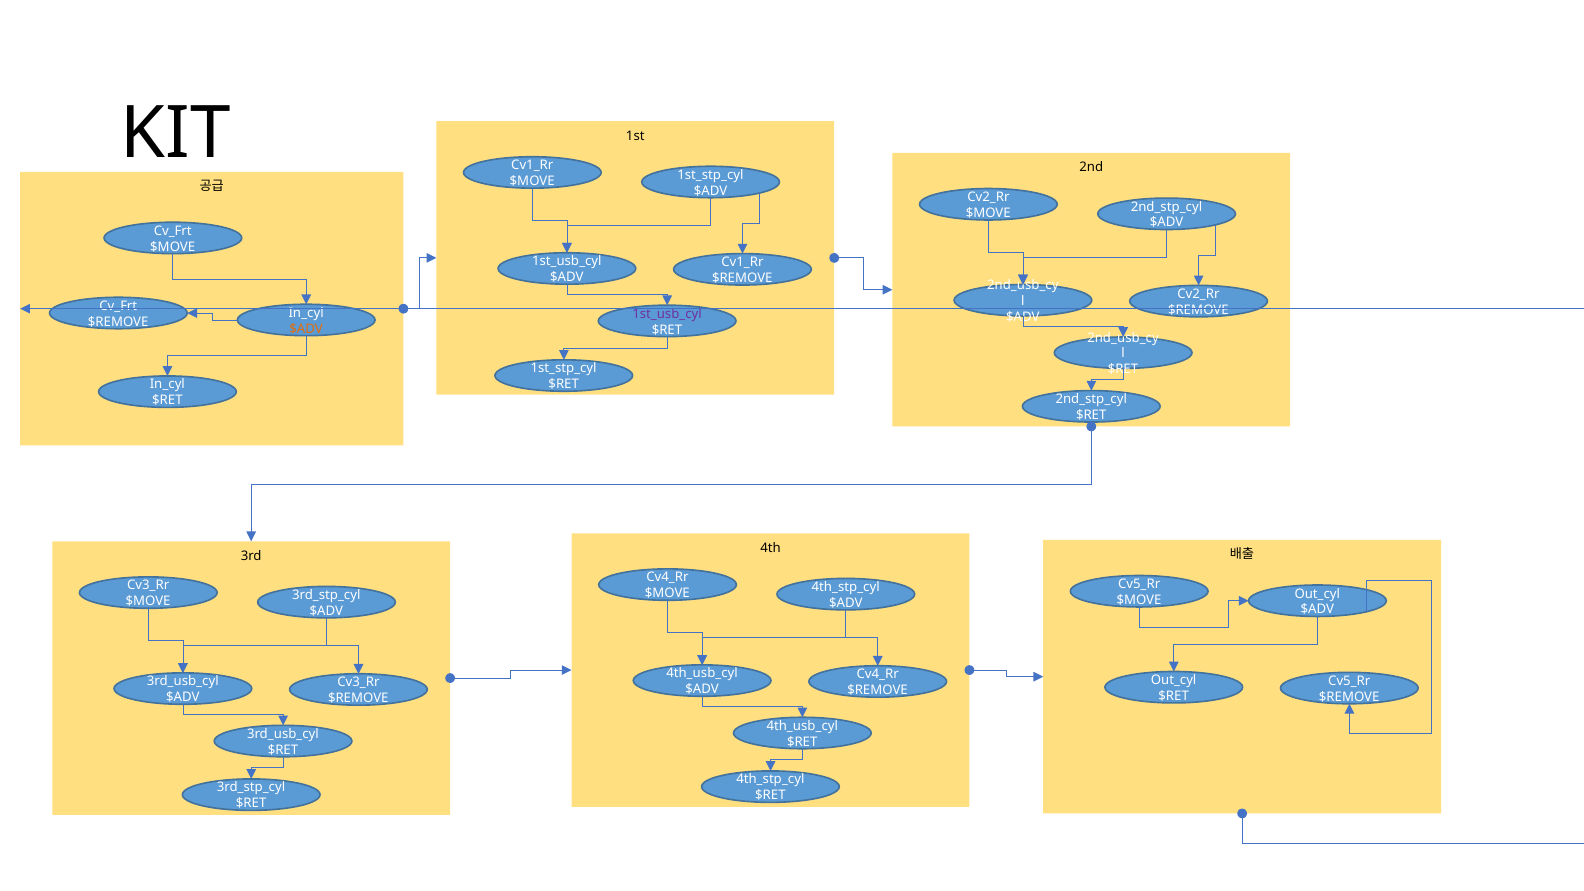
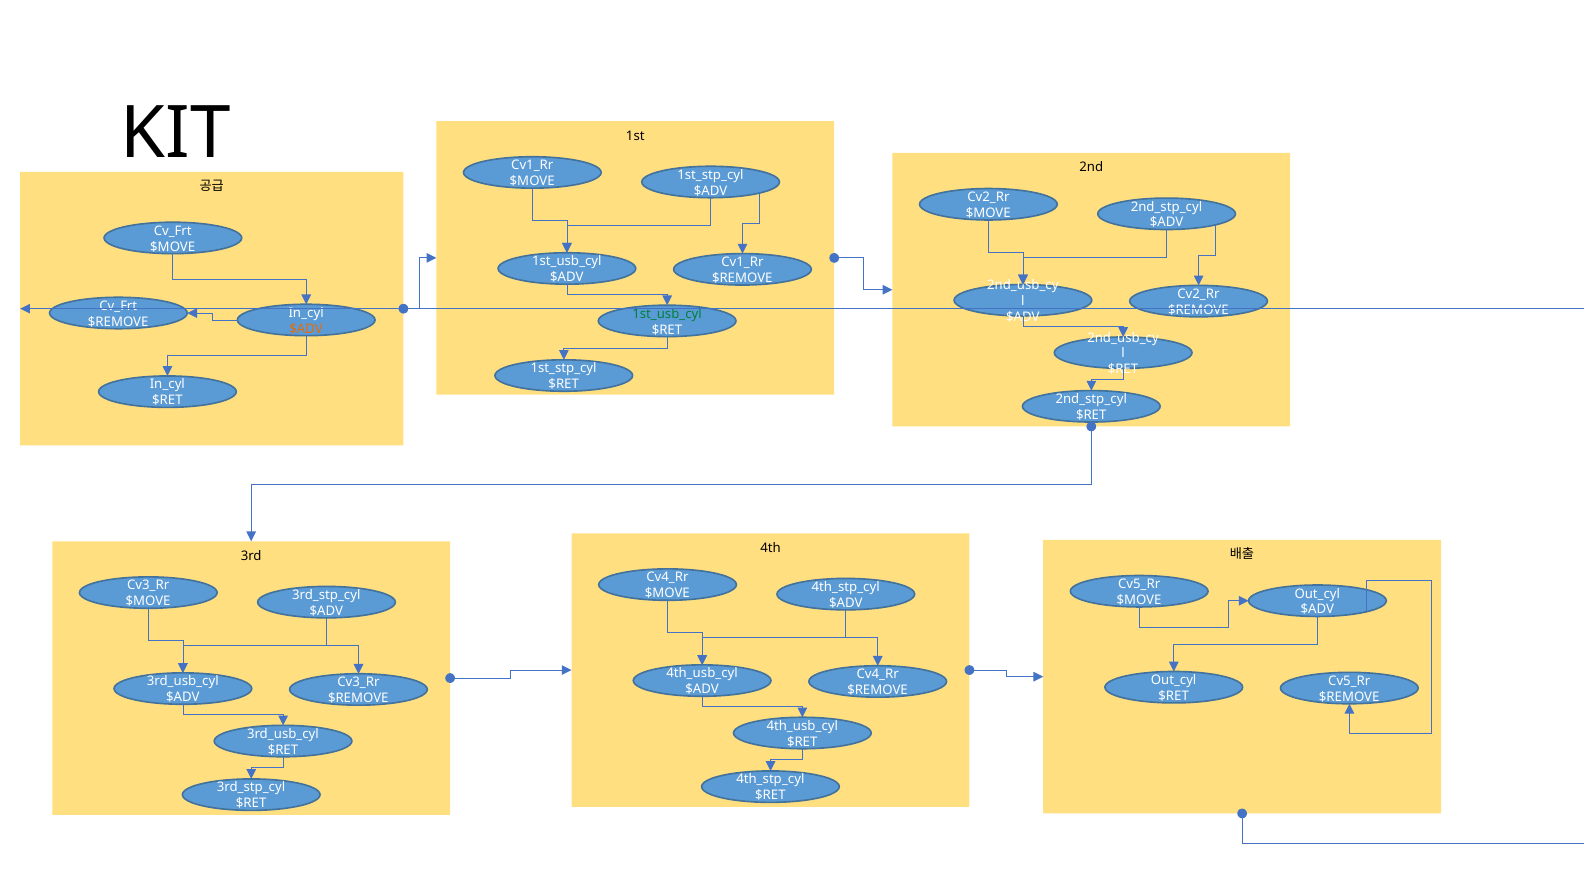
1st_usb_cyl colour: purple -> green (667, 314)
